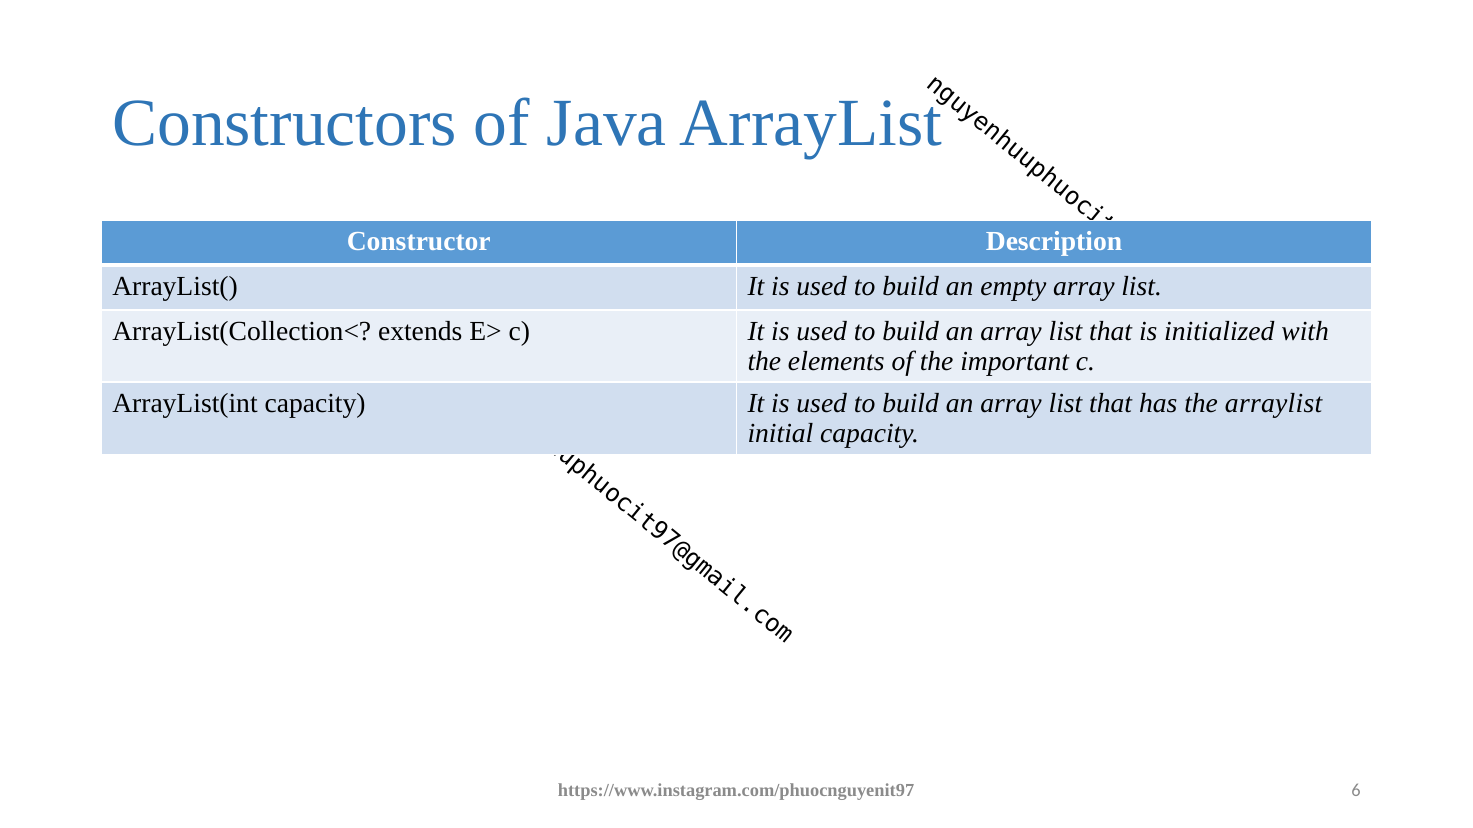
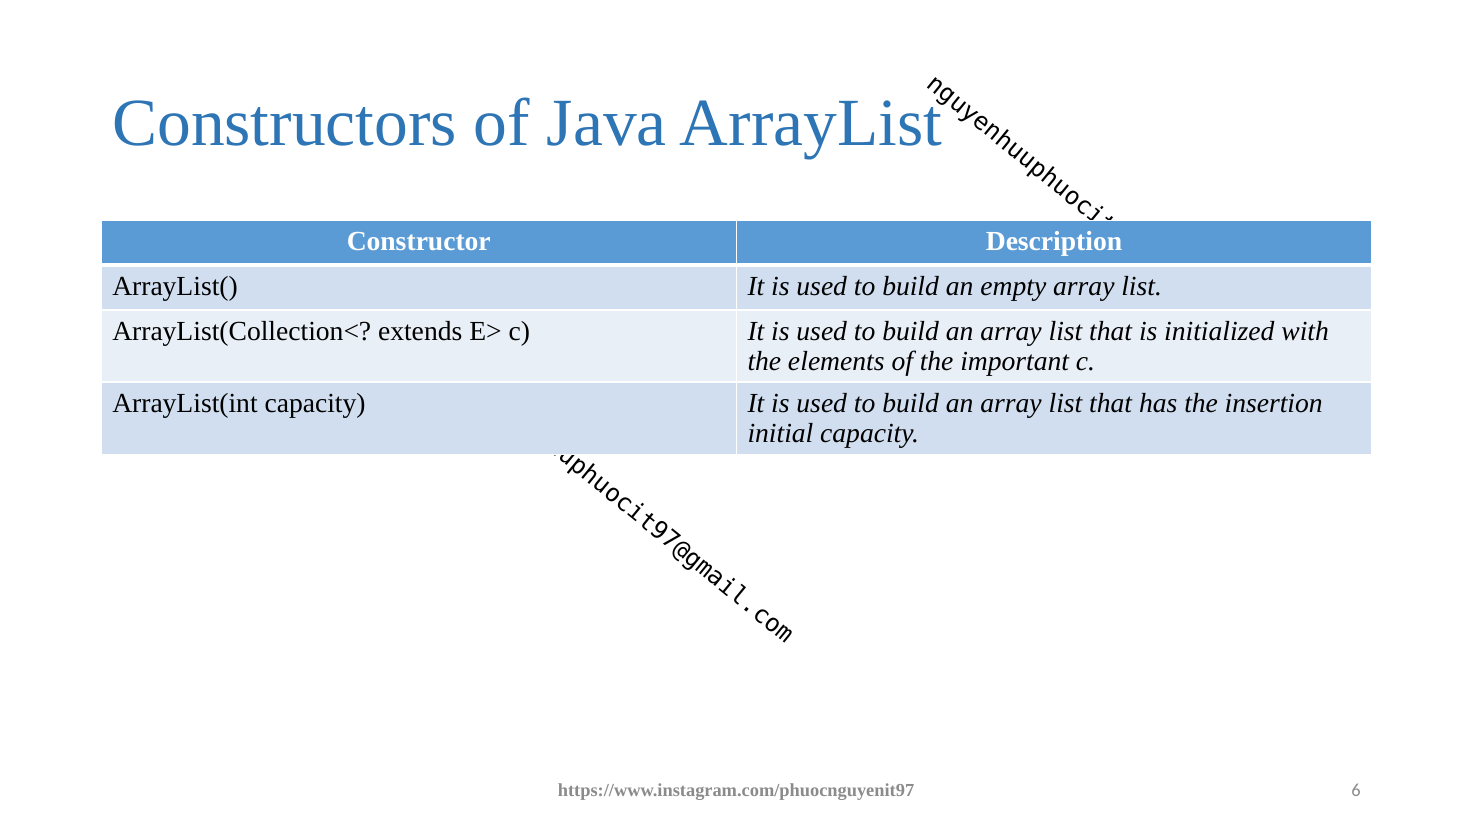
the arraylist: arraylist -> insertion (1274, 403)
